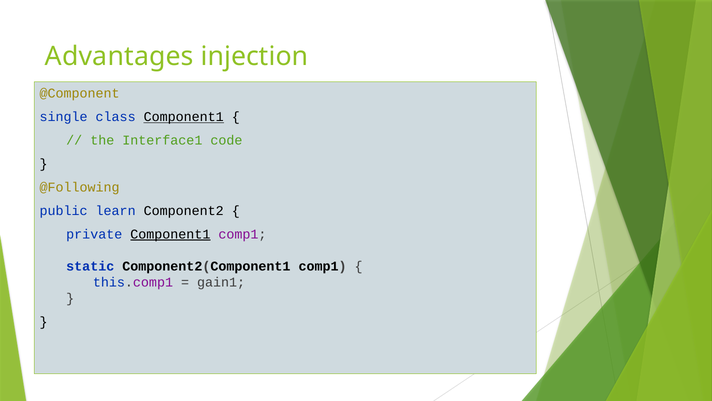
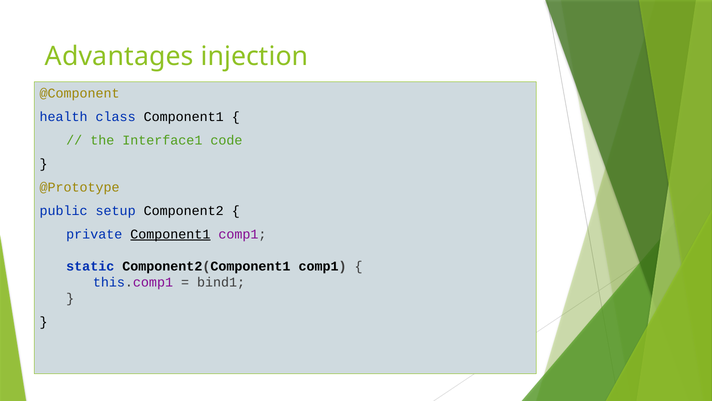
single: single -> health (64, 117)
Component1 underline: present -> none (184, 117)
@Following: @Following -> @Prototype (80, 187)
learn: learn -> setup (116, 211)
gain1: gain1 -> bind1 (221, 282)
